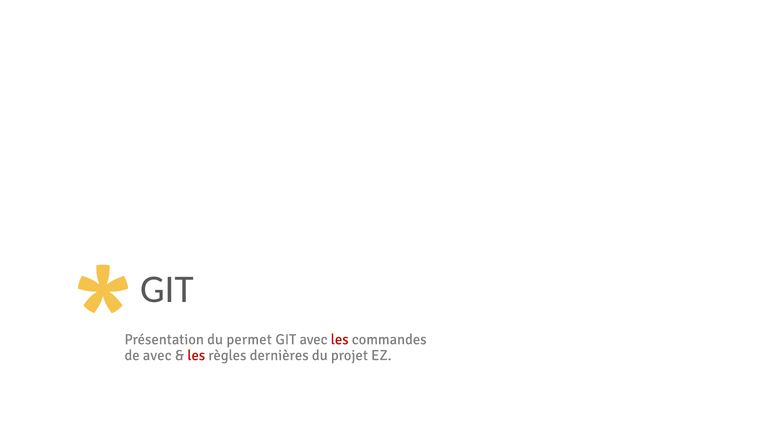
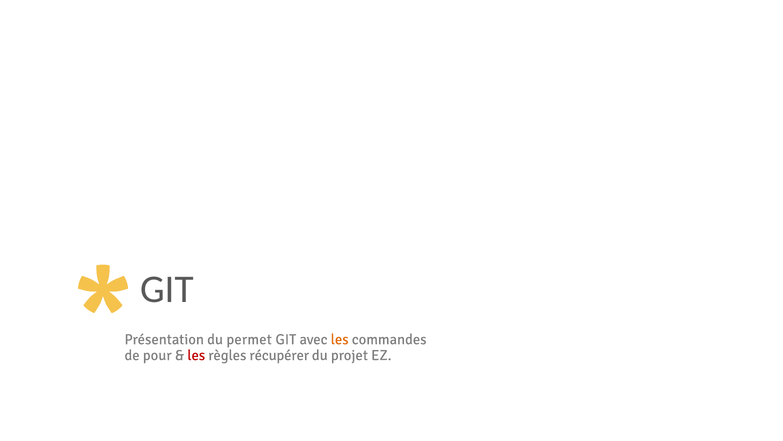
les colour: red -> orange (340, 339)
avec: avec -> pour (157, 355)
dernières: dernières -> récupérer (279, 355)
